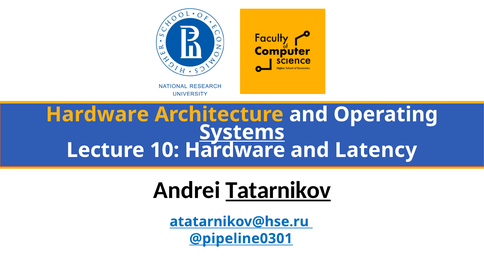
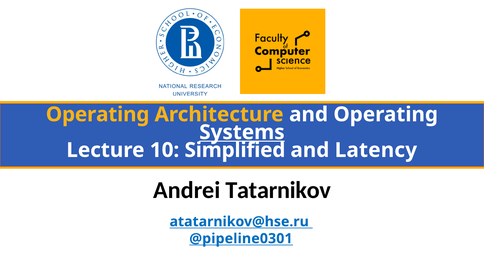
Hardware: Hardware -> Operating (98, 115)
10 Hardware: Hardware -> Simplified (235, 150)
Tatarnikov underline: present -> none (278, 190)
